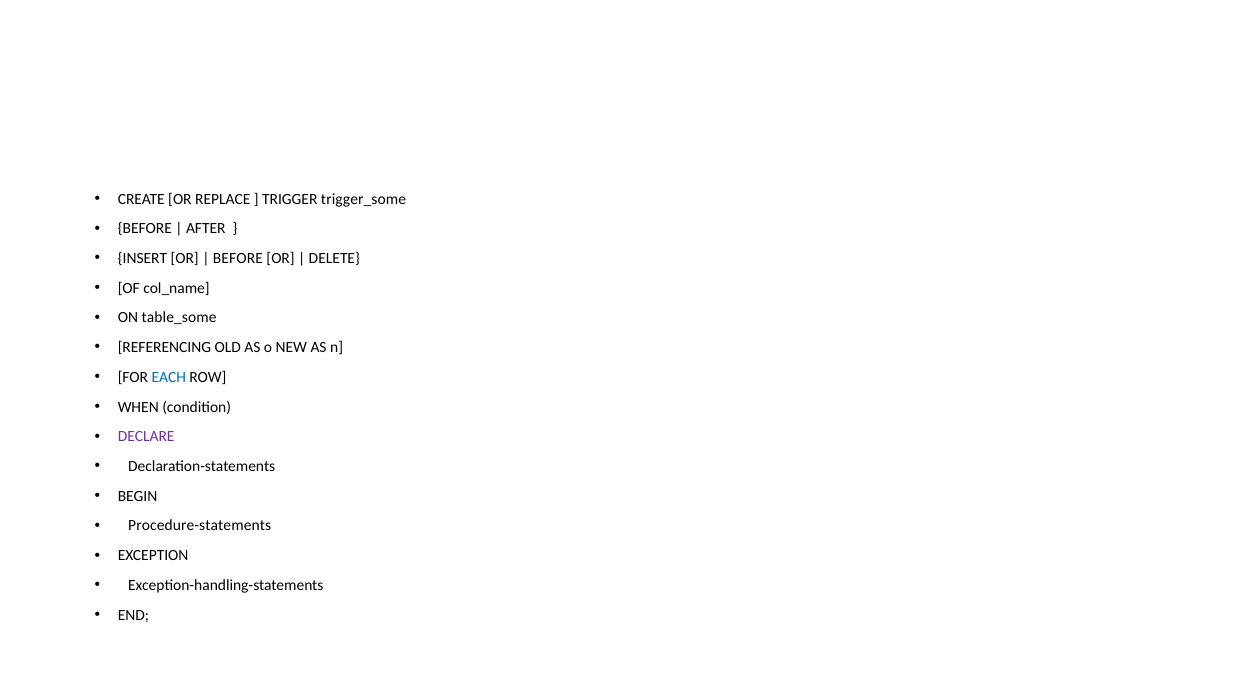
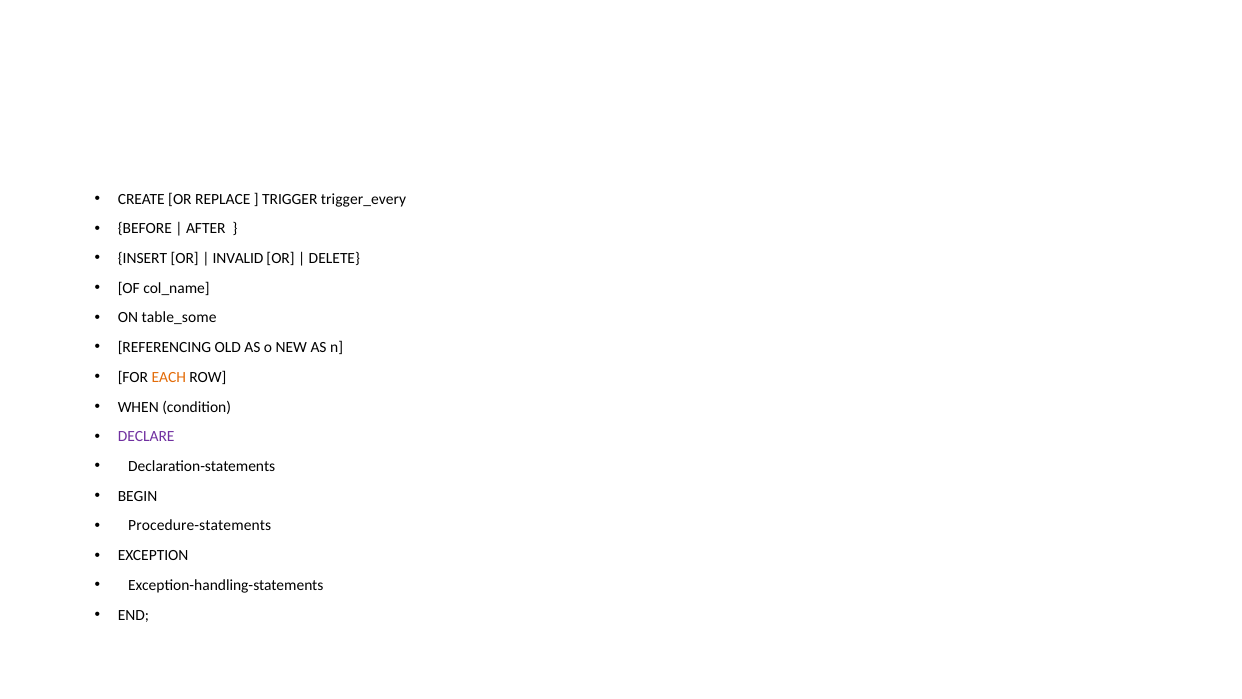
trigger_some: trigger_some -> trigger_every (364, 199)
BEFORE: BEFORE -> INVALID (238, 258)
EACH colour: blue -> orange (169, 377)
